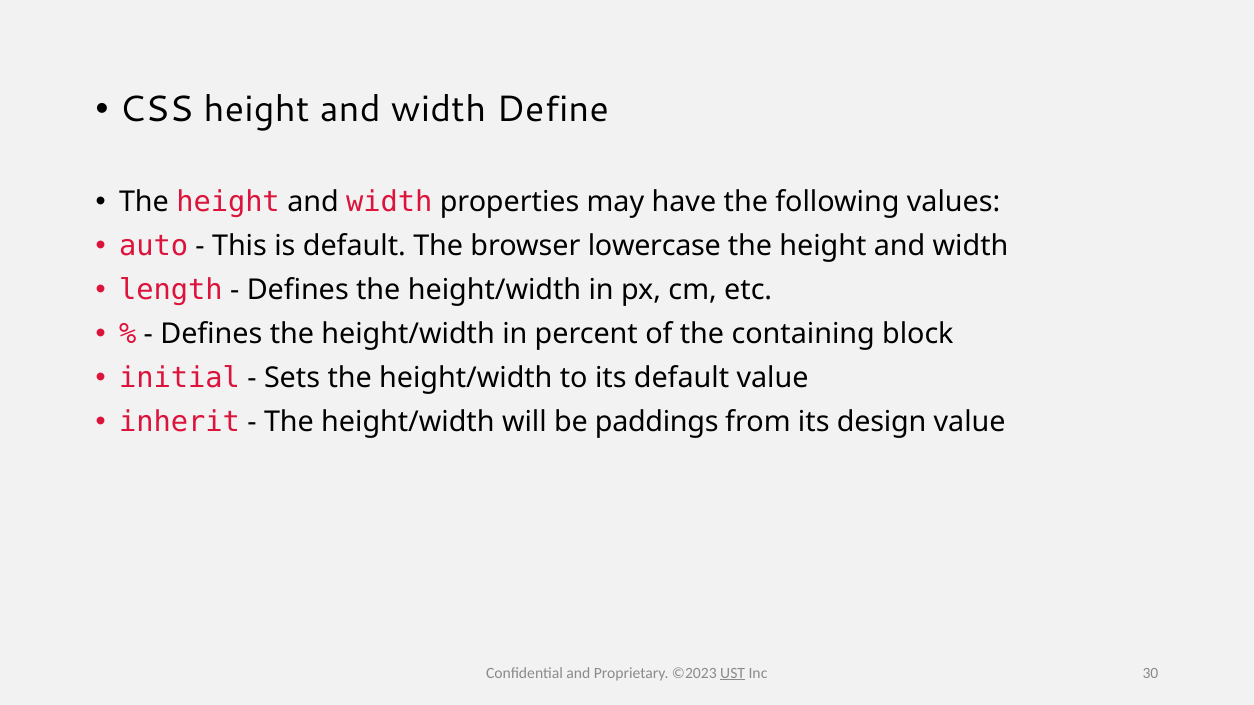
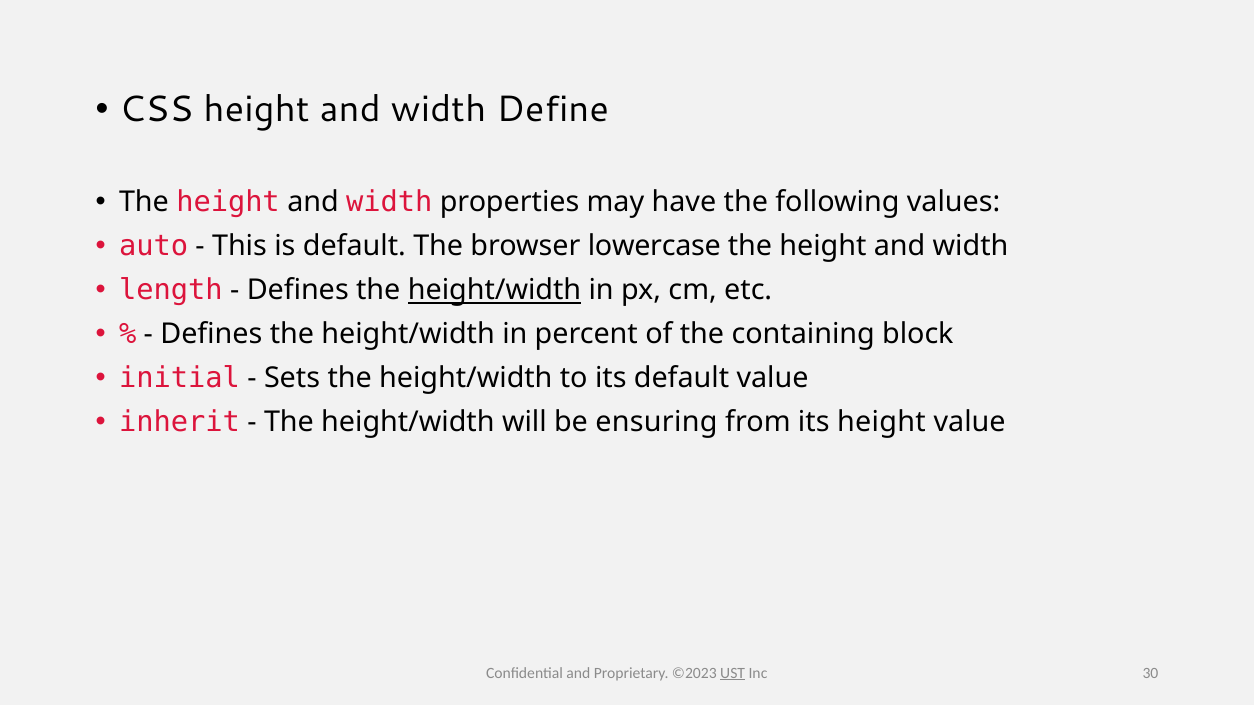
height/width underline: none -> present (495, 290)
paddings: paddings -> ensuring (656, 423)
its design: design -> height (881, 423)
